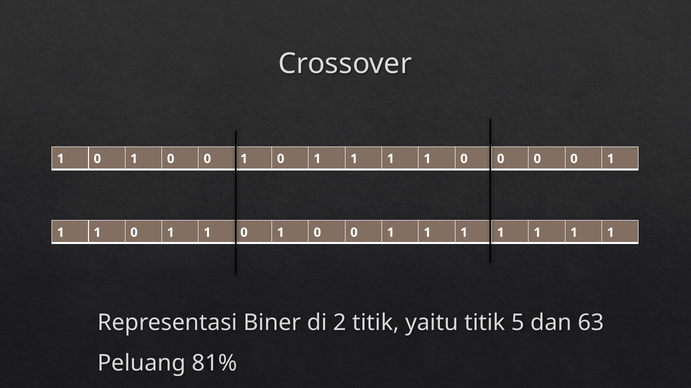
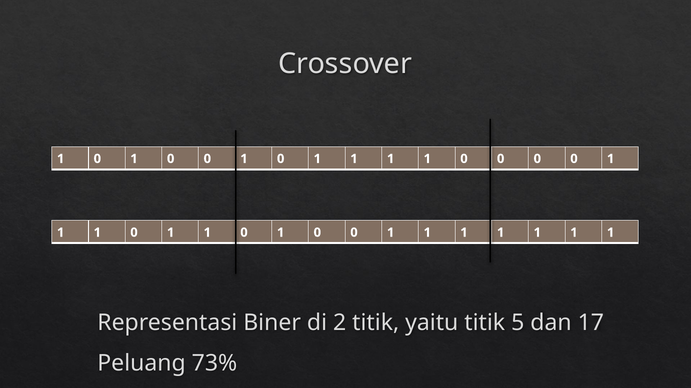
63: 63 -> 17 (591, 323)
81%: 81% -> 73% (214, 364)
